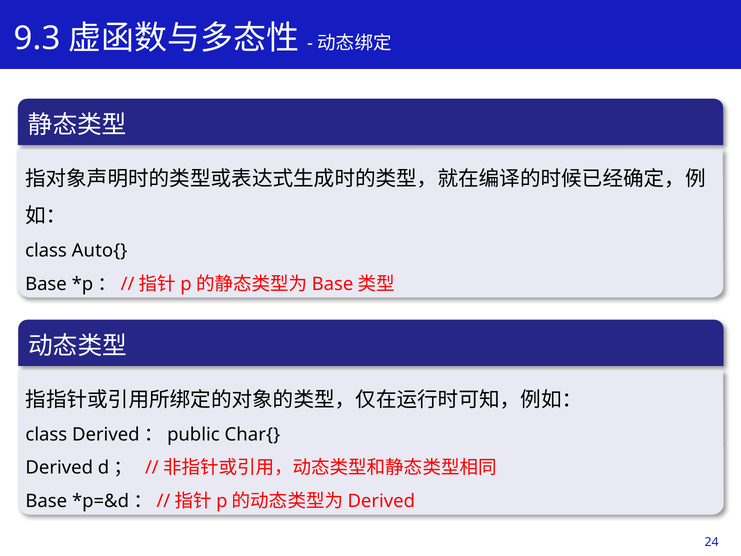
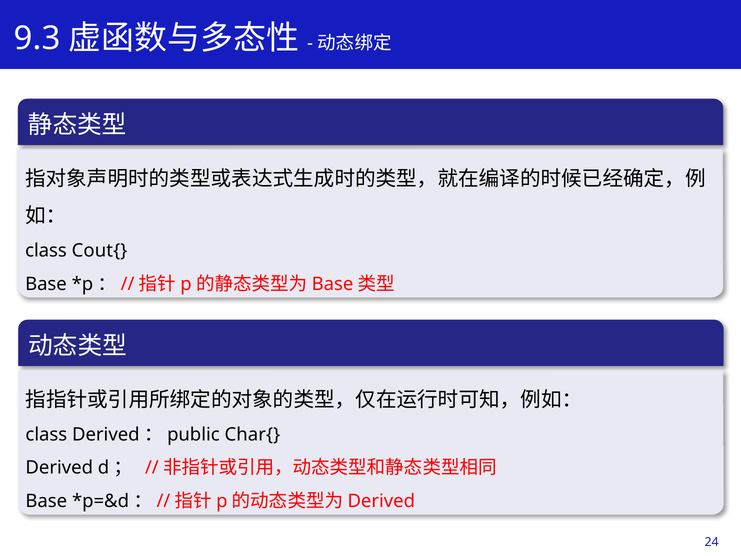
Auto{: Auto{ -> Cout{ (100, 250)
